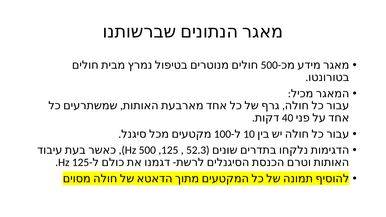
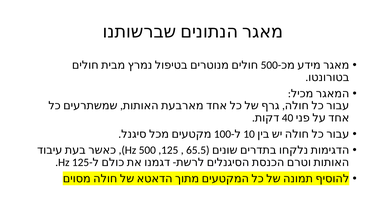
52.3: 52.3 -> 65.5 (196, 150)
